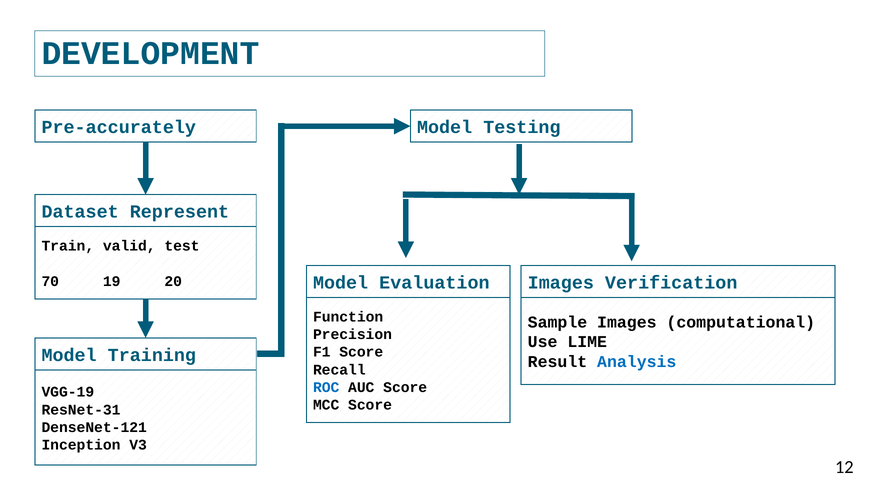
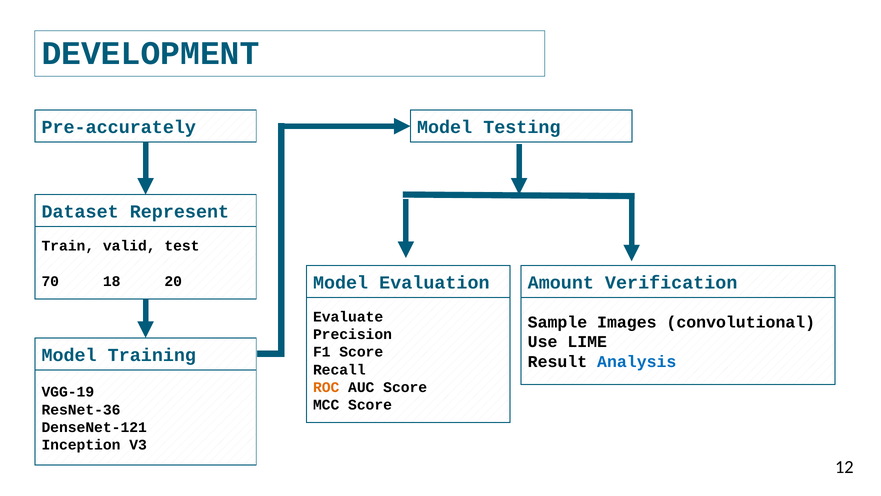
Images: Images -> Amount (561, 282)
19: 19 -> 18 (112, 281)
Function: Function -> Evaluate (348, 317)
computational: computational -> convolutional (741, 322)
ROC colour: blue -> orange (326, 387)
ResNet-31: ResNet-31 -> ResNet-36 (81, 409)
